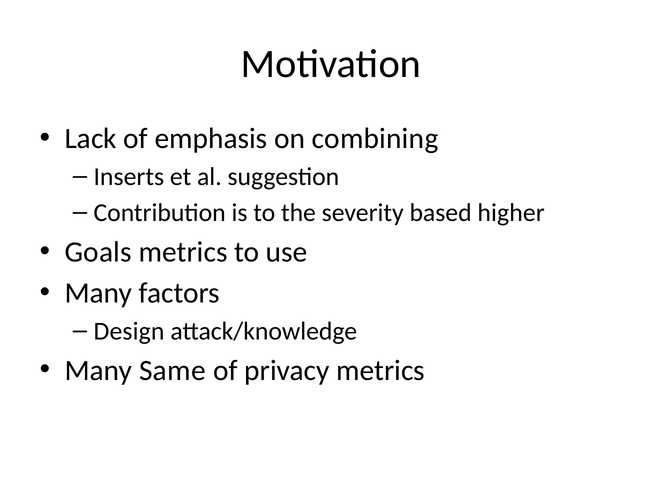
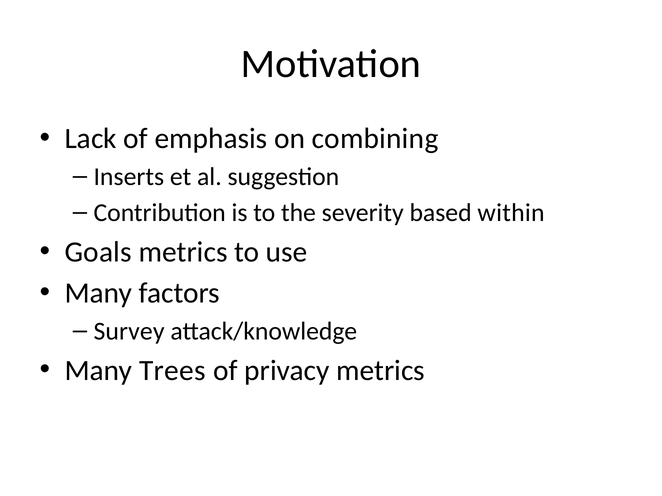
higher: higher -> within (511, 213)
Design: Design -> Survey (129, 331)
Same: Same -> Trees (172, 371)
